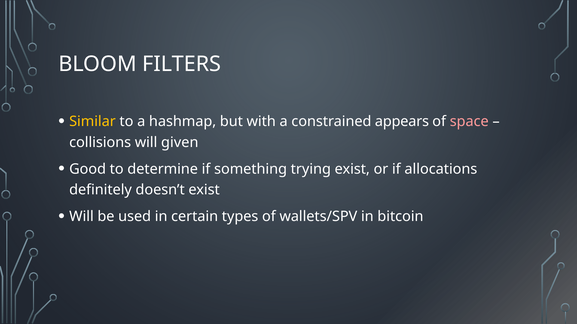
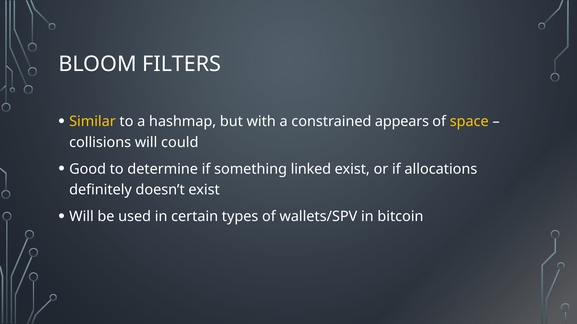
space colour: pink -> yellow (469, 122)
given: given -> could (180, 143)
trying: trying -> linked (311, 169)
